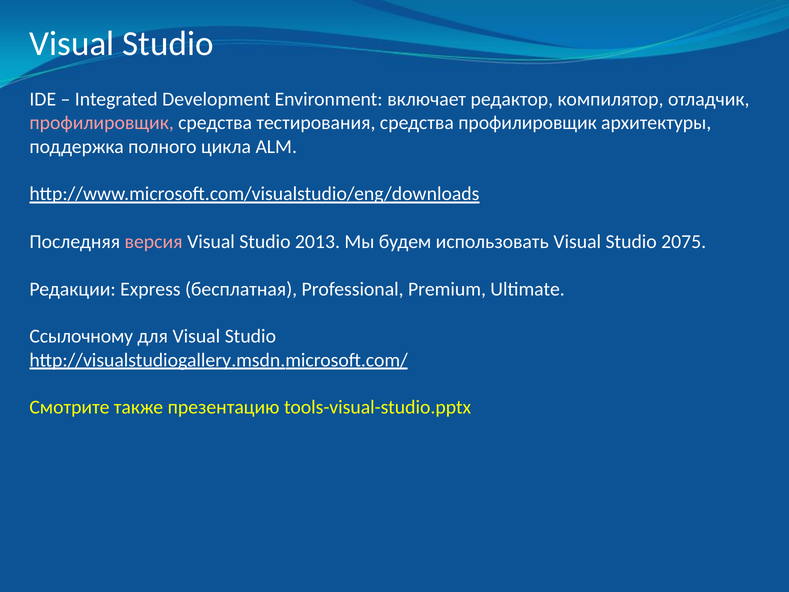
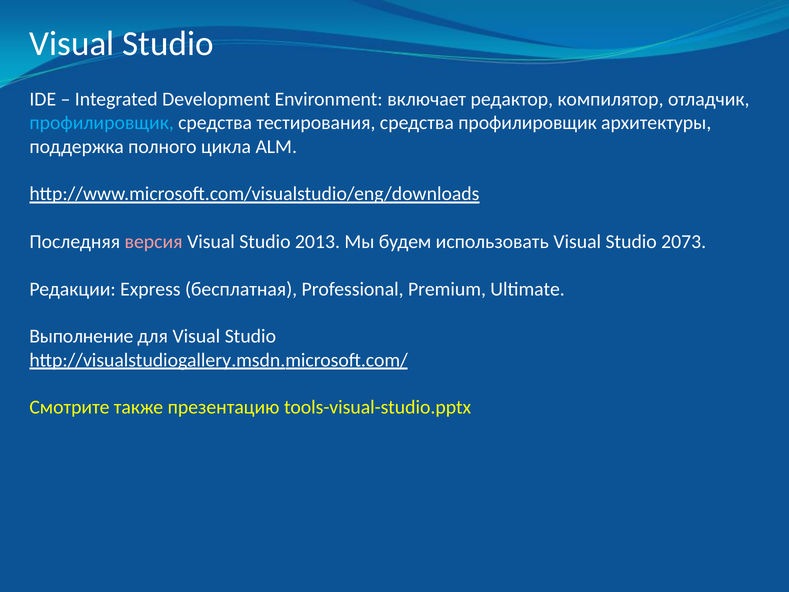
профилировщик colour: pink -> light blue (102, 123)
2075: 2075 -> 2073 (684, 242)
Ссылочному: Ссылочному -> Выполнение (81, 336)
